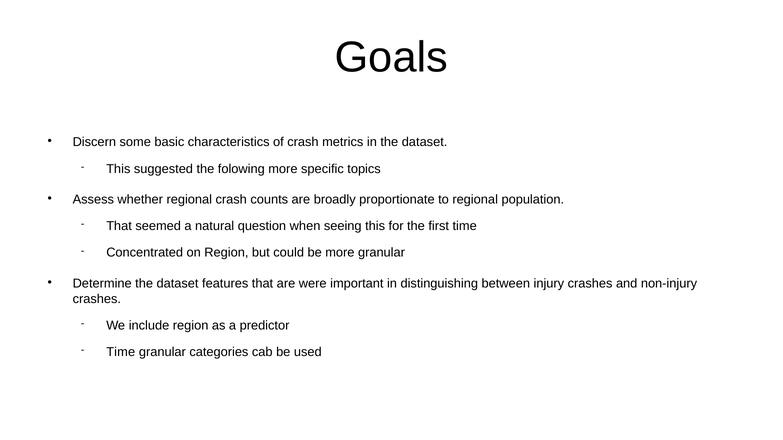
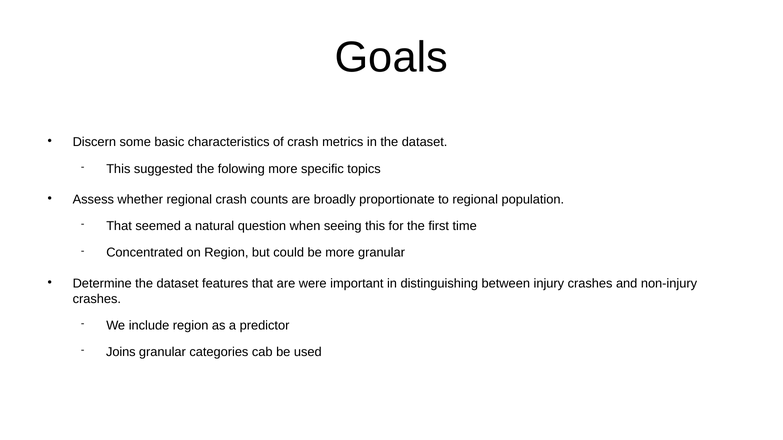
Time: Time -> Joins (121, 352)
